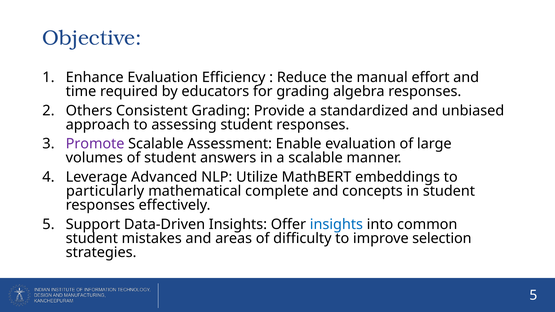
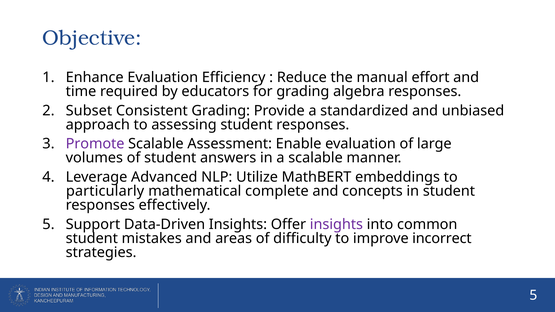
Others: Others -> Subset (89, 111)
insights colour: blue -> purple (336, 225)
selection: selection -> incorrect (442, 239)
